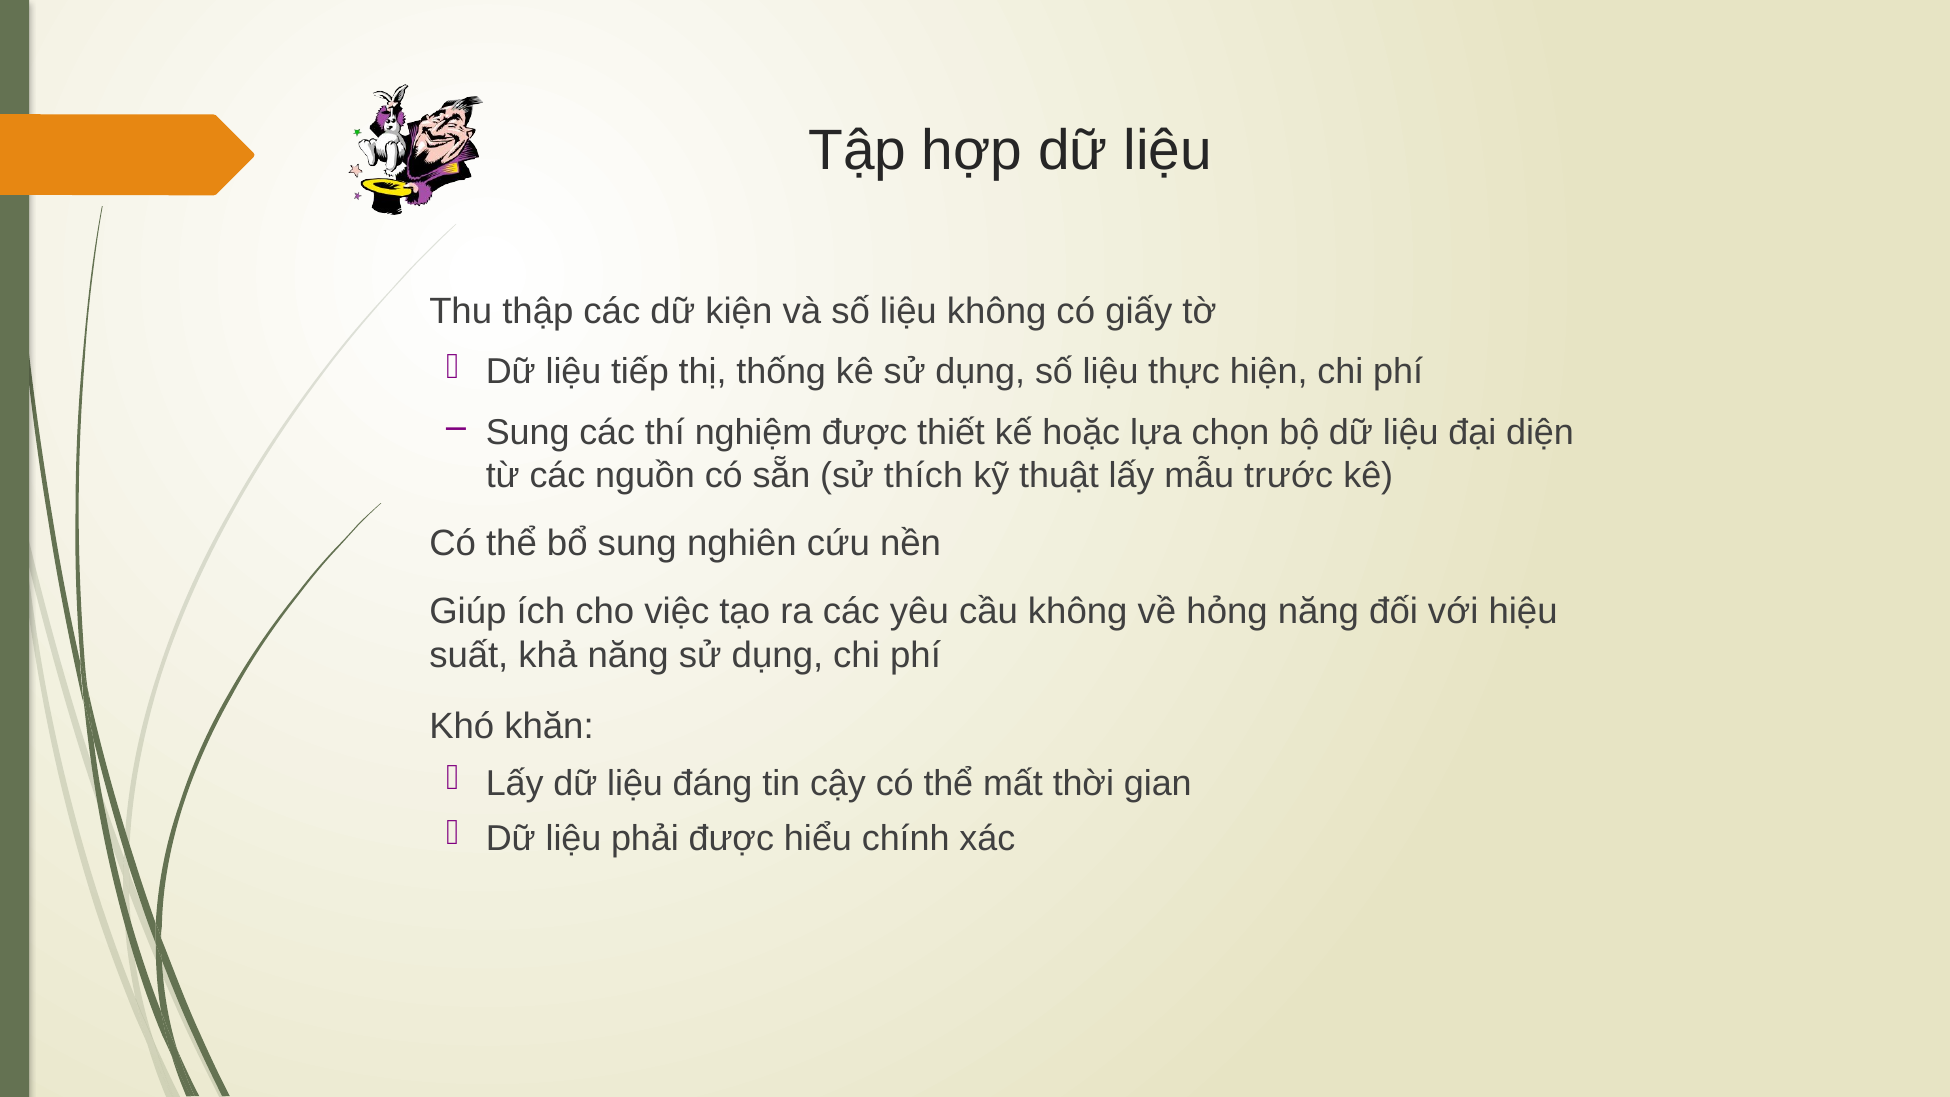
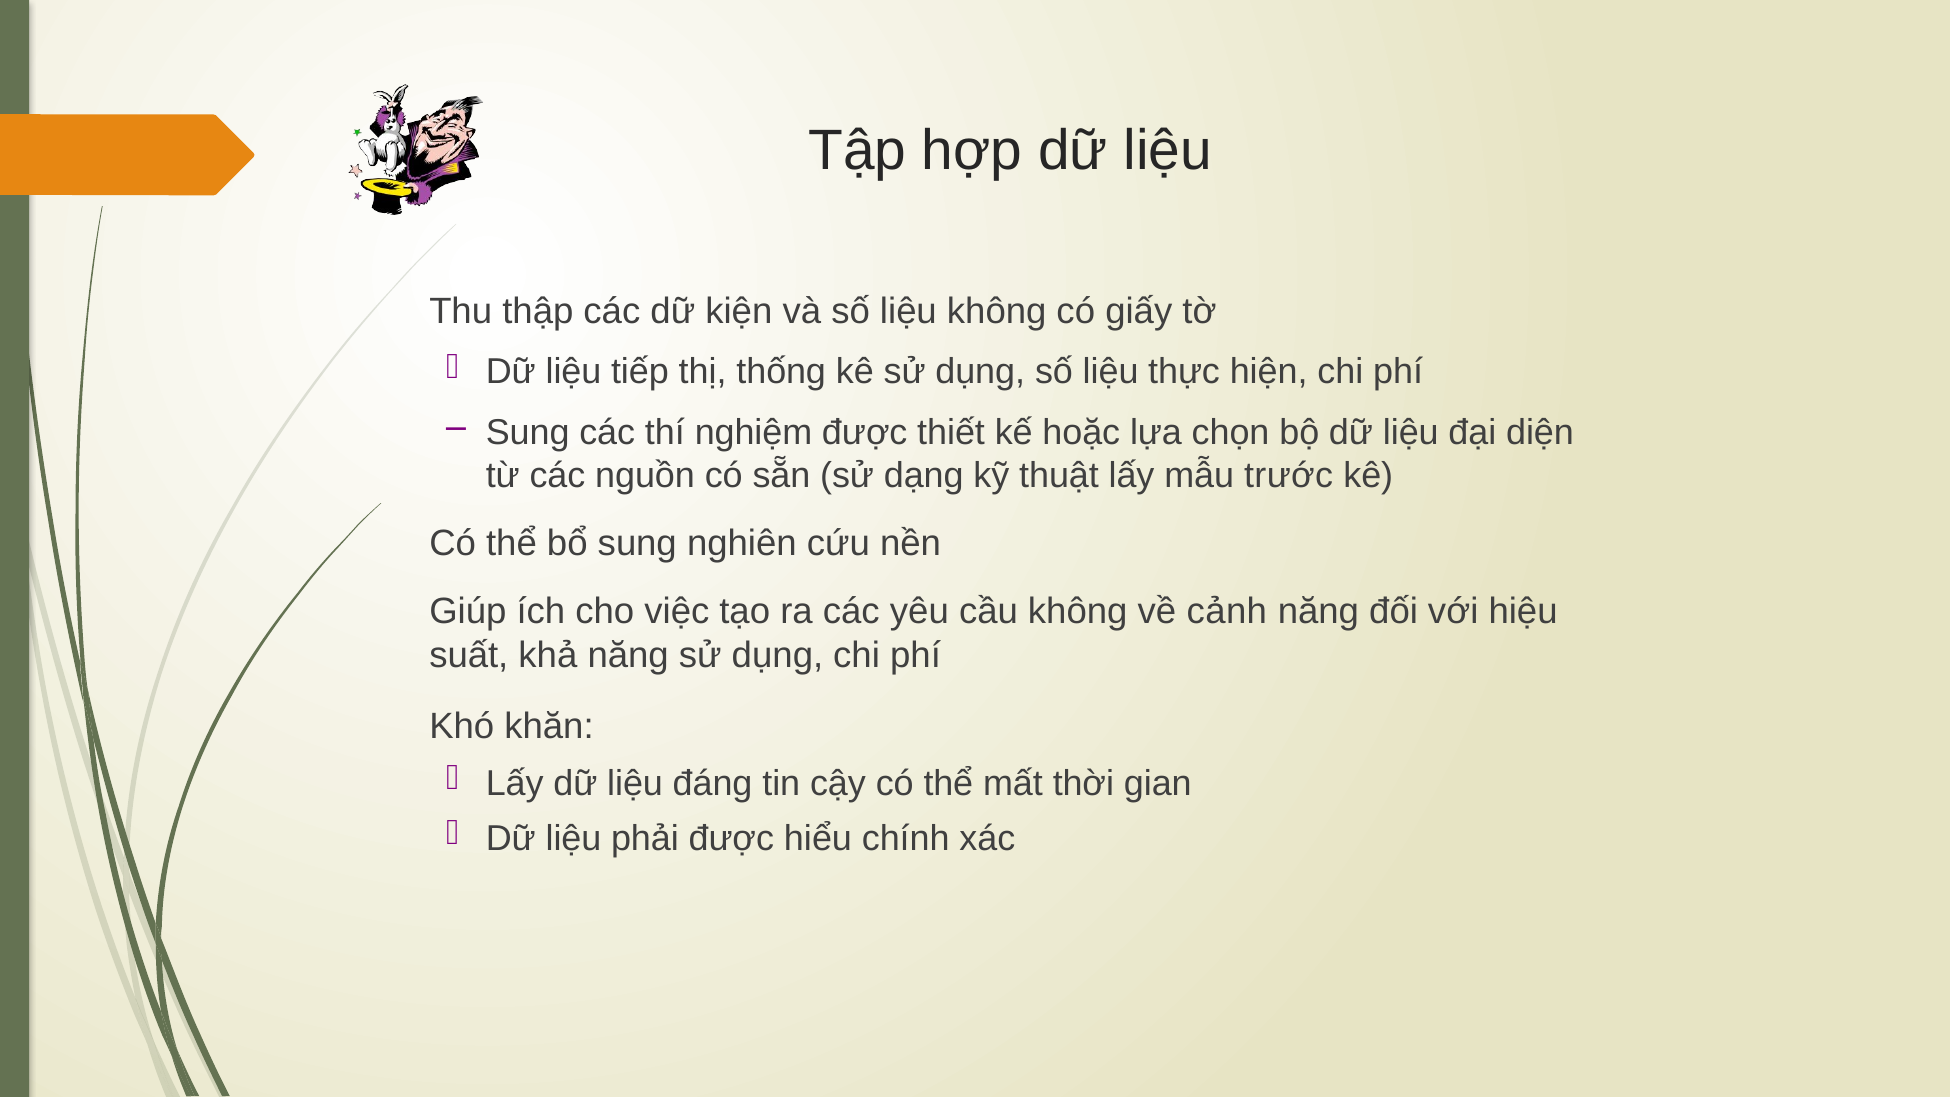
thích: thích -> dạng (924, 475)
hỏng: hỏng -> cảnh (1227, 612)
